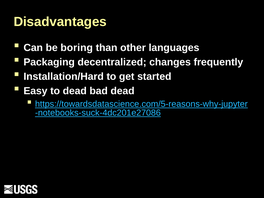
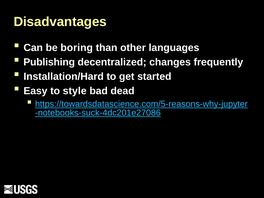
Packaging: Packaging -> Publishing (49, 62)
to dead: dead -> style (75, 91)
